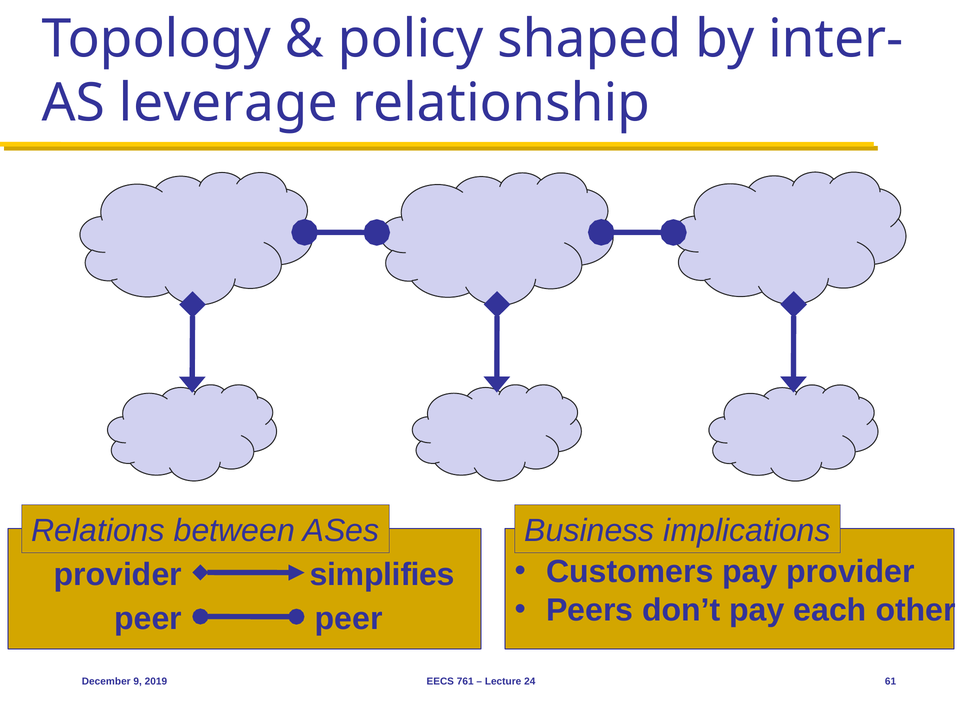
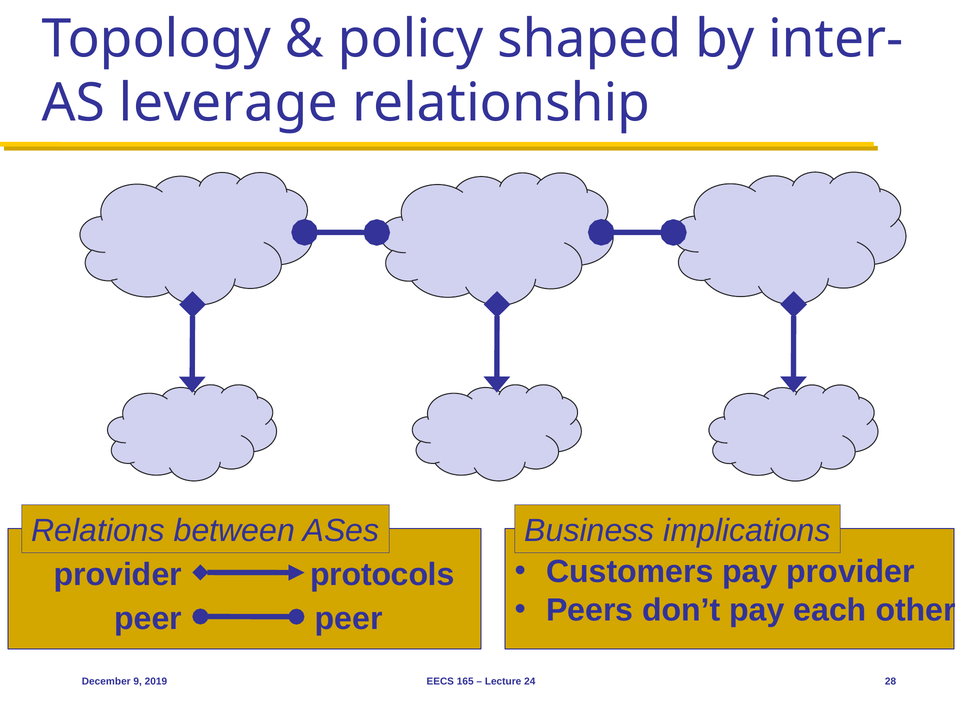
simplifies: simplifies -> protocols (382, 575)
761: 761 -> 165 (465, 682)
61: 61 -> 28 (891, 682)
